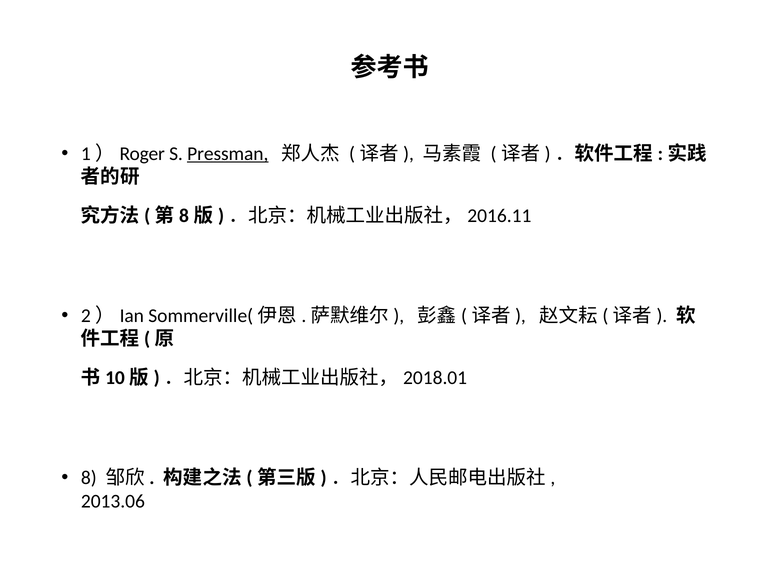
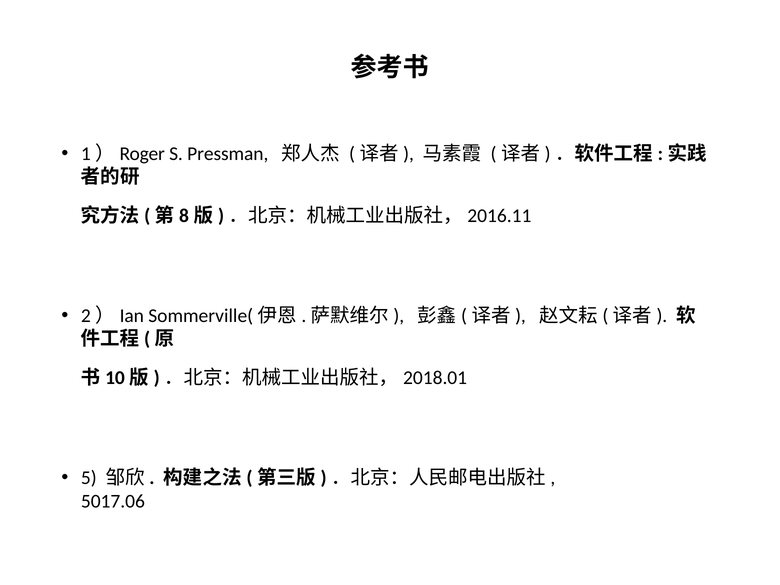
Pressman underline: present -> none (228, 154)
8: 8 -> 5 (89, 478)
2013.06: 2013.06 -> 5017.06 (113, 501)
